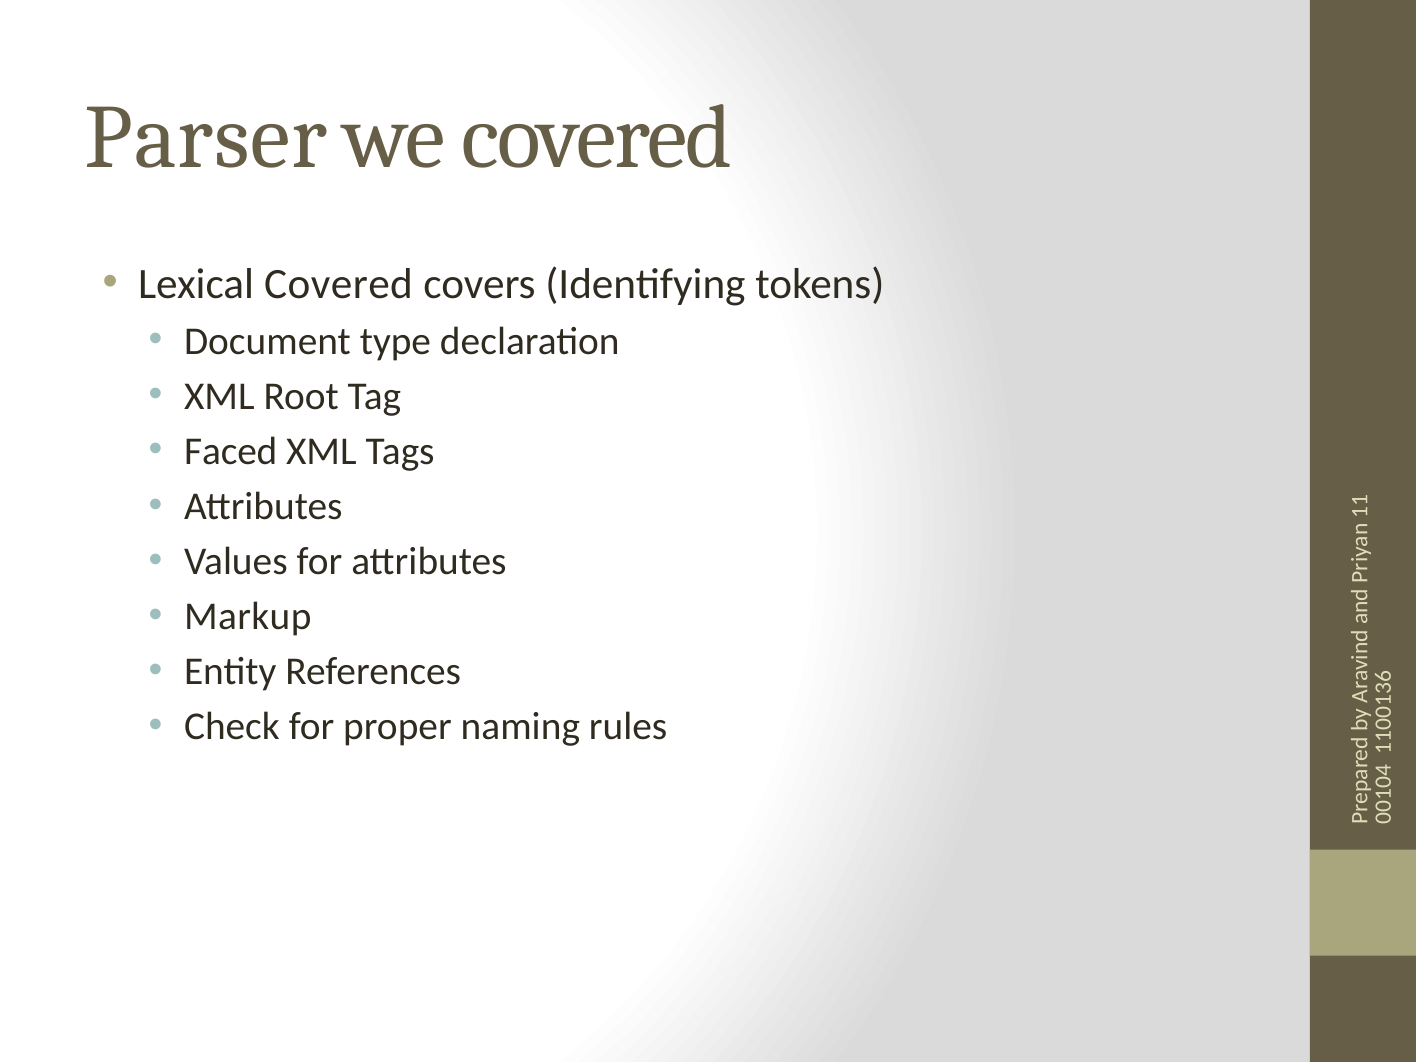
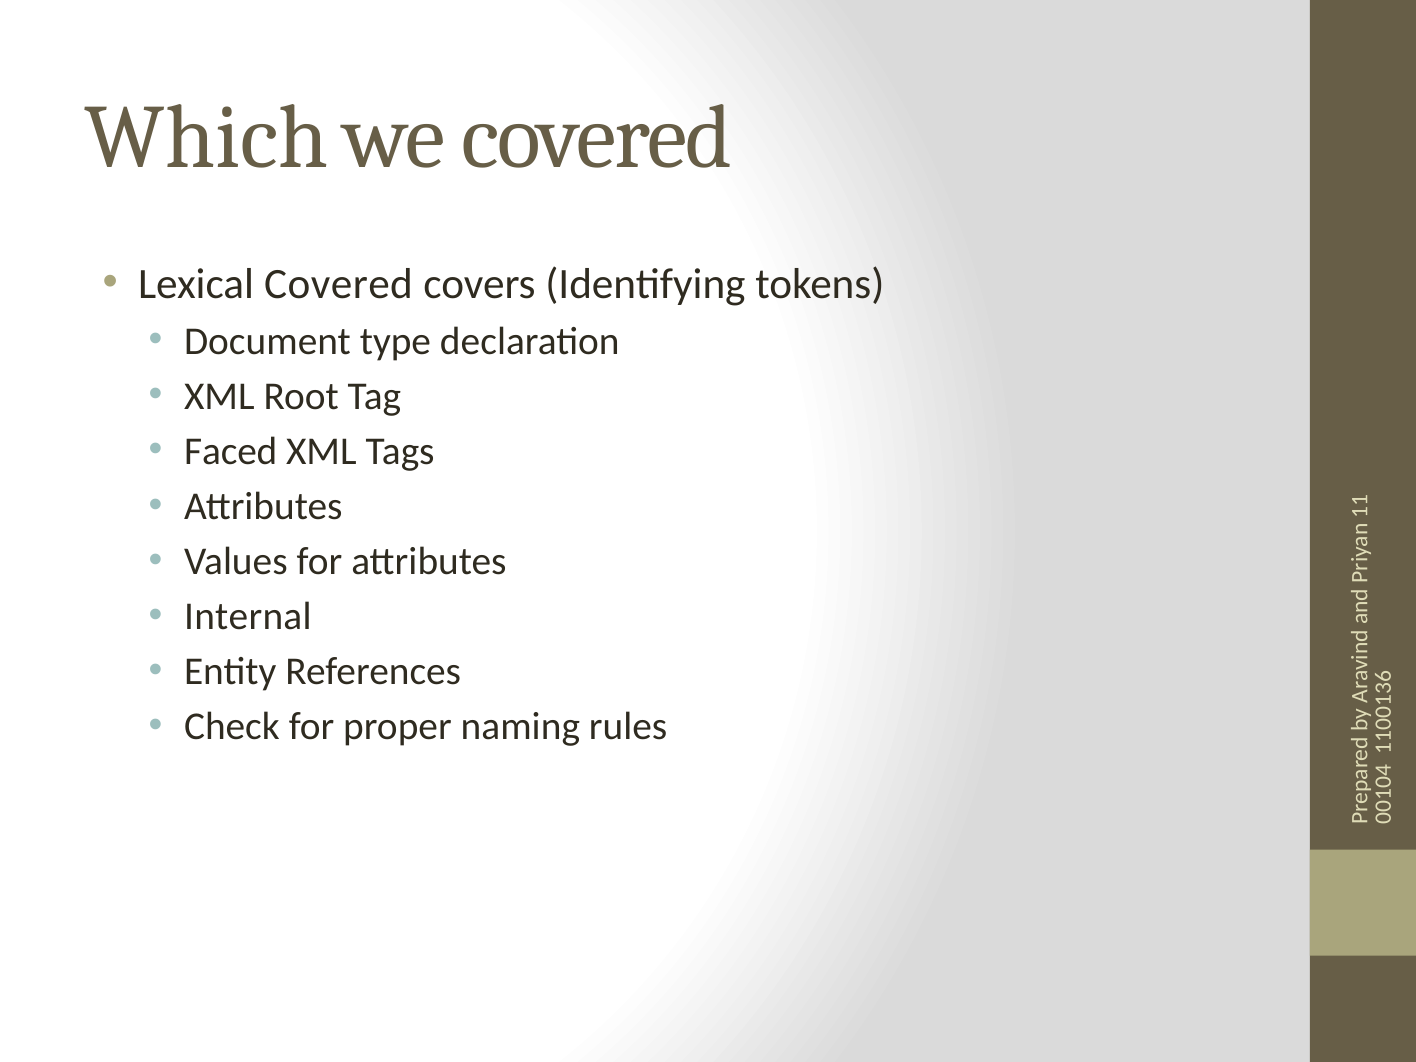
Parser: Parser -> Which (207, 137)
Markup: Markup -> Internal (248, 616)
